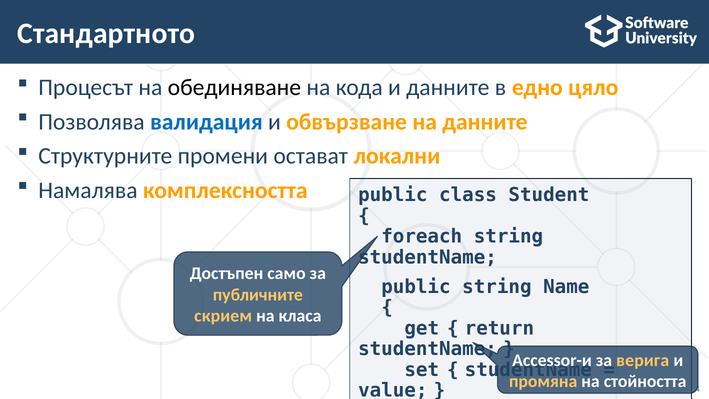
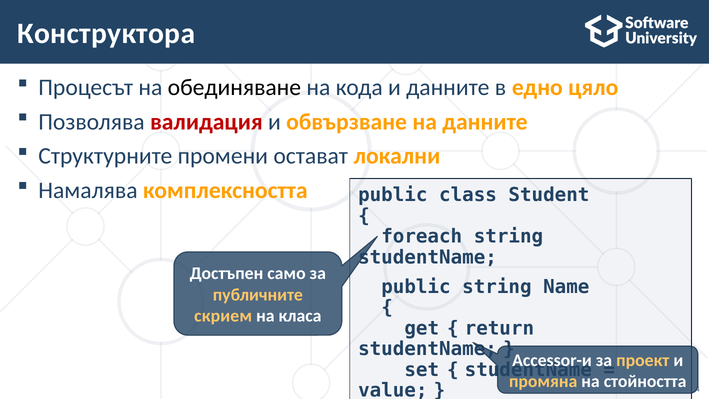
Стандартното: Стандартното -> Конструктора (106, 34)
валидация colour: blue -> red (206, 122)
верига: верига -> проект (643, 360)
